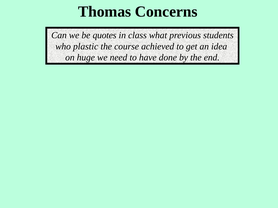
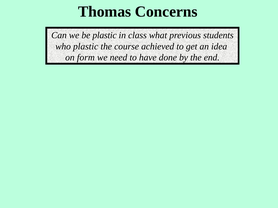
be quotes: quotes -> plastic (105, 35)
huge: huge -> form (86, 58)
